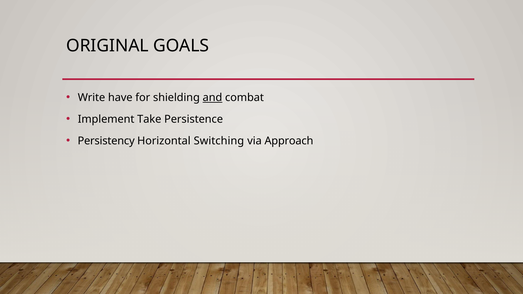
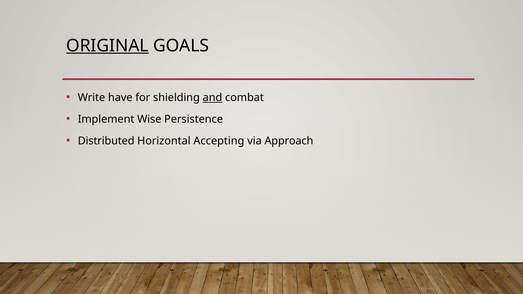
ORIGINAL underline: none -> present (107, 46)
Take: Take -> Wise (149, 119)
Persistency: Persistency -> Distributed (106, 141)
Switching: Switching -> Accepting (219, 141)
